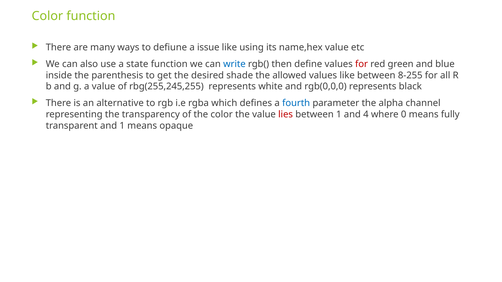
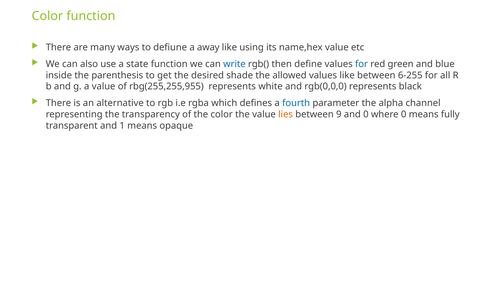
issue: issue -> away (208, 48)
for colour: red -> blue (362, 64)
8-255: 8-255 -> 6-255 (410, 75)
rbg(255,245,255: rbg(255,245,255 -> rbg(255,255,955 (166, 87)
lies colour: red -> orange (286, 114)
between 1: 1 -> 9 (339, 114)
and 4: 4 -> 0 (366, 114)
